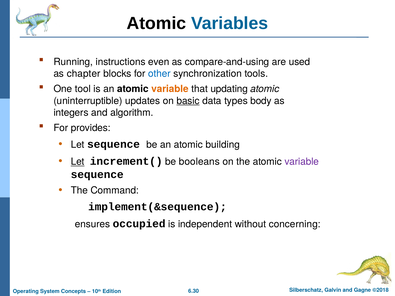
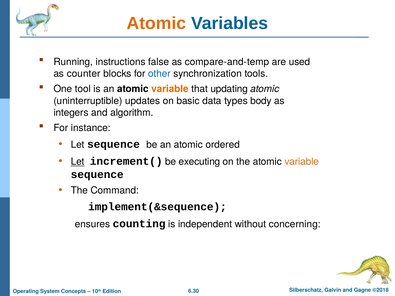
Atomic colour: black -> orange (156, 23)
even: even -> false (159, 62)
compare-and-using: compare-and-using -> compare-and-temp (227, 62)
chapter: chapter -> counter (84, 74)
basic underline: present -> none (188, 101)
provides: provides -> instance (91, 128)
building: building -> ordered (223, 145)
booleans: booleans -> executing (199, 162)
variable colour: purple -> orange (302, 162)
occupied: occupied -> counting (139, 224)
